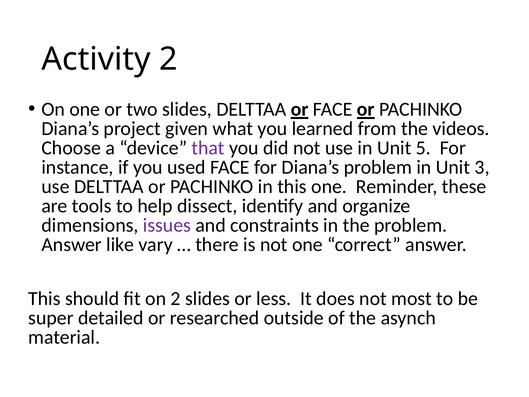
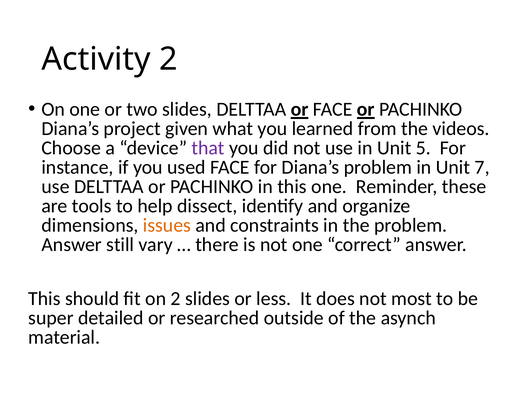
3: 3 -> 7 (482, 167)
issues colour: purple -> orange (167, 225)
like: like -> still (120, 244)
